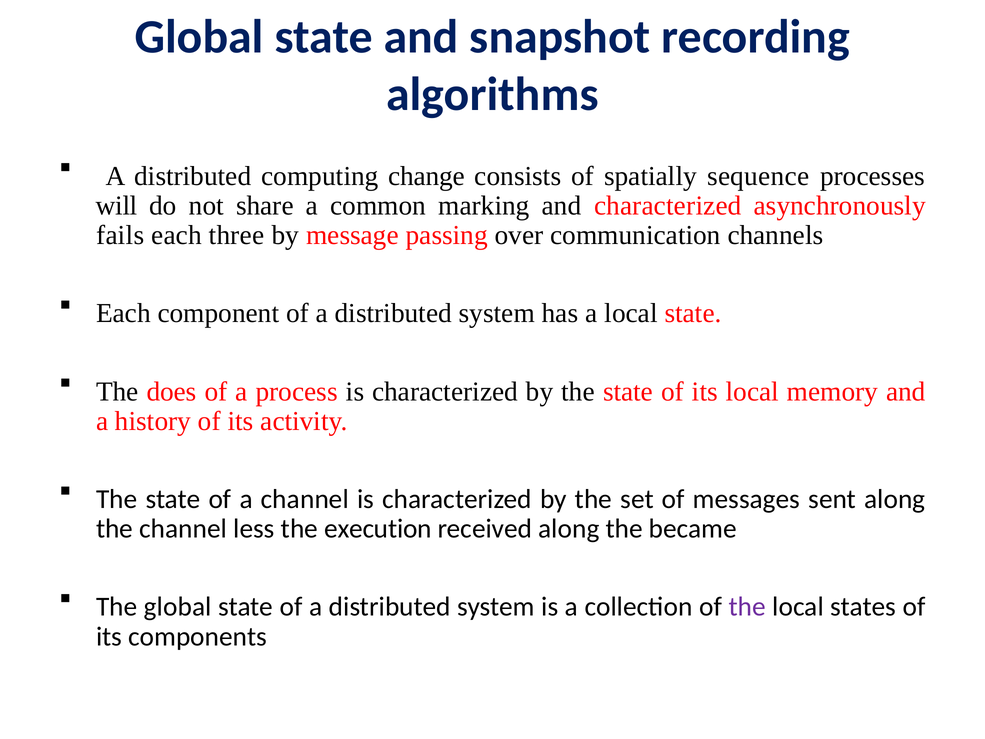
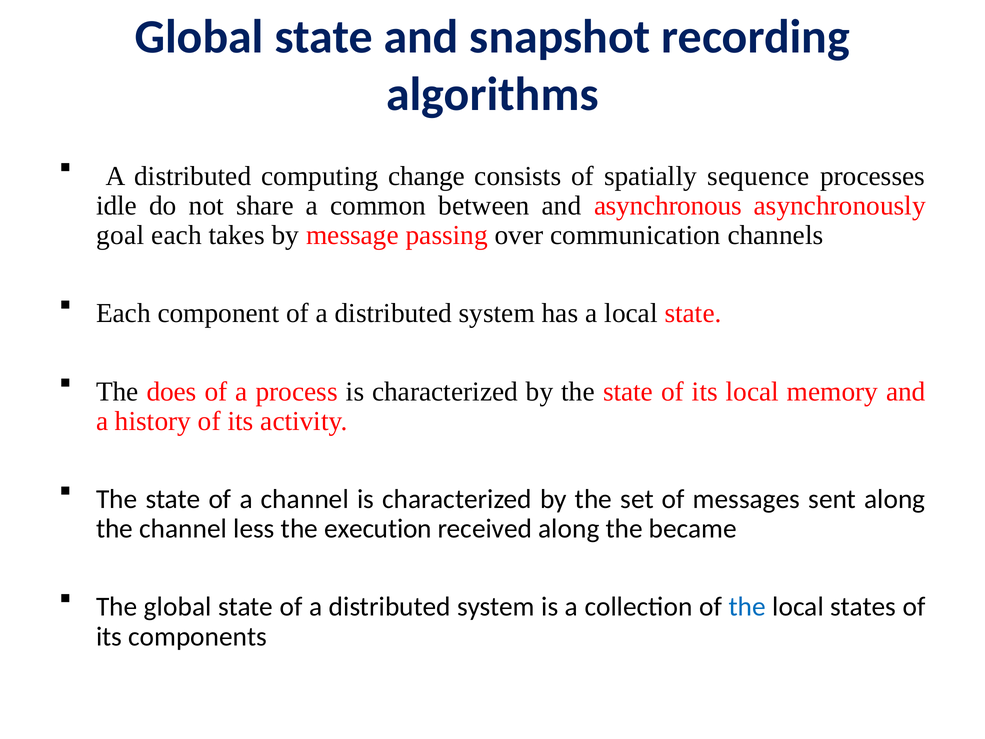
will: will -> idle (117, 206)
marking: marking -> between (484, 206)
and characterized: characterized -> asynchronous (668, 206)
fails: fails -> goal (120, 235)
three: three -> takes (237, 235)
the colour: purple -> blue (747, 607)
